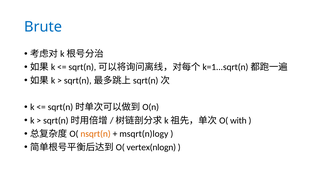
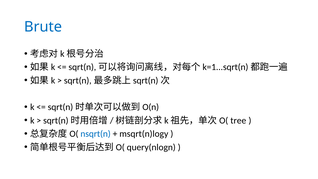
with: with -> tree (238, 120)
nsqrt(n colour: orange -> blue (96, 134)
vertex(nlogn: vertex(nlogn -> query(nlogn (151, 147)
